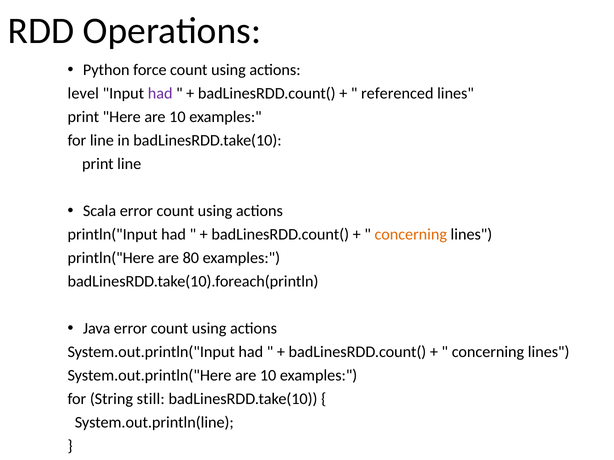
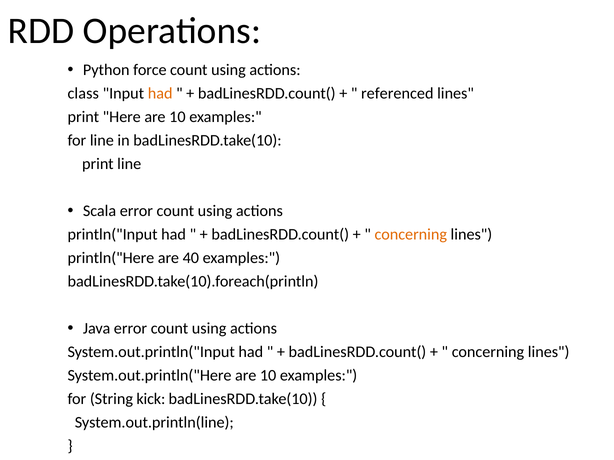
level: level -> class (83, 94)
had colour: purple -> orange (160, 94)
80: 80 -> 40 (191, 258)
still: still -> kick (151, 399)
